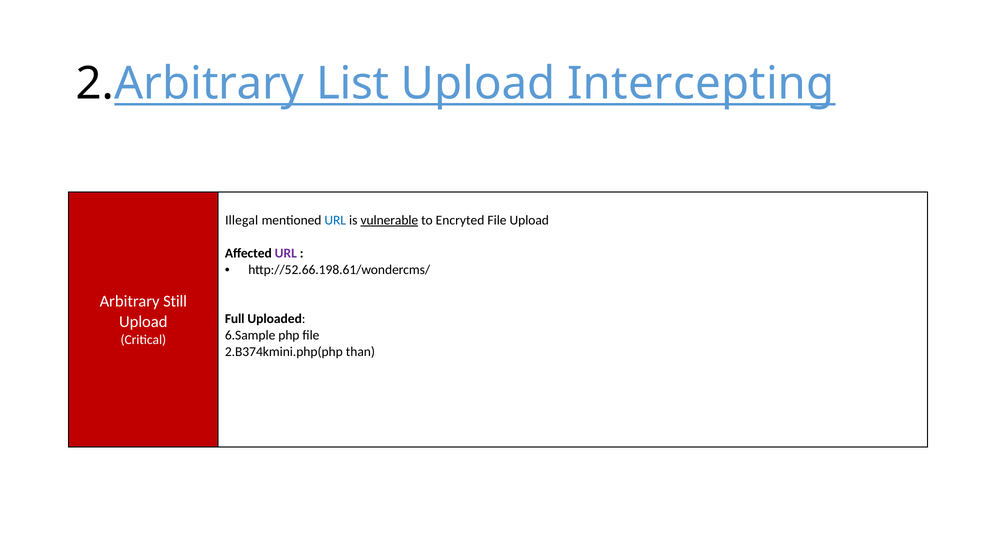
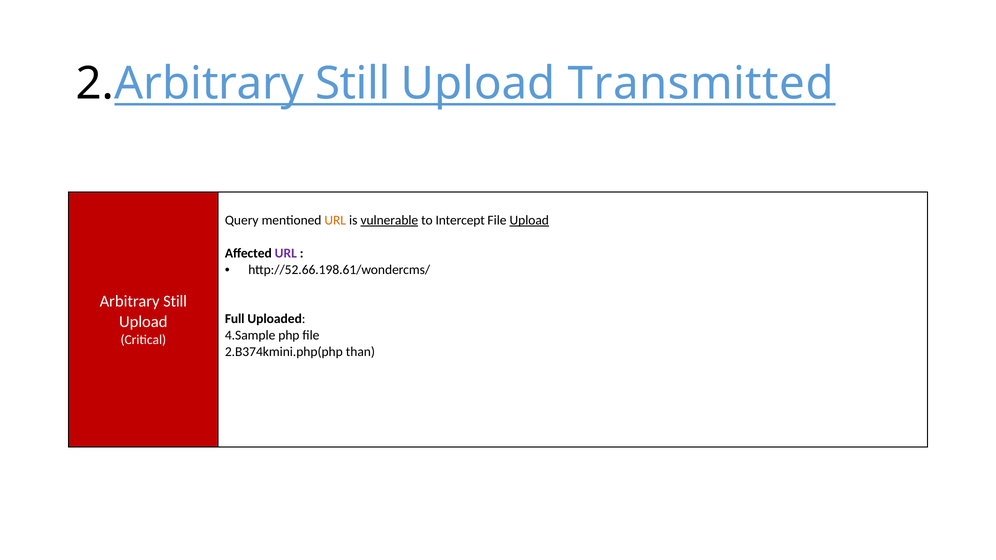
2.Arbitrary List: List -> Still (353, 84)
Intercepting: Intercepting -> Transmitted (701, 84)
Illegal: Illegal -> Query (242, 220)
URL colour: blue -> orange (335, 220)
Encryted: Encryted -> Intercept (460, 220)
Upload underline: none -> present (529, 220)
6.Sample: 6.Sample -> 4.Sample (250, 335)
